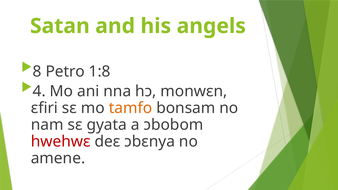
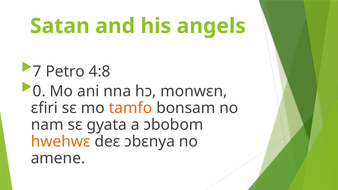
8: 8 -> 7 (37, 72)
1:8: 1:8 -> 4:8 (100, 72)
4: 4 -> 0 (39, 91)
hwehwɛ colour: red -> orange (61, 142)
